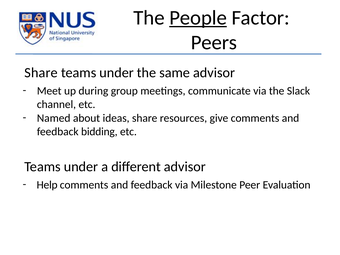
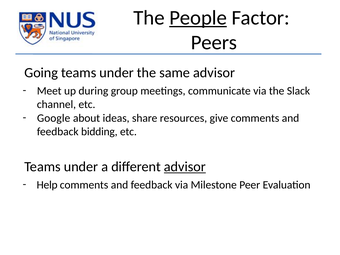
Share: Share -> Going (41, 73)
Named: Named -> Google (54, 118)
advisor underline: none -> present (185, 167)
